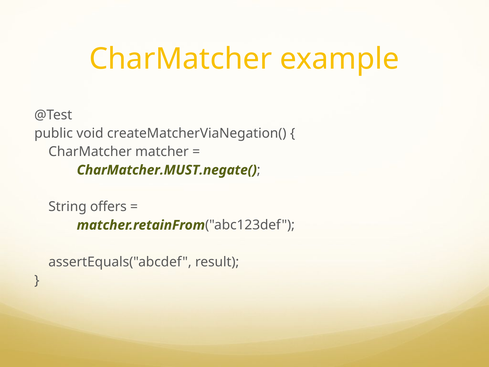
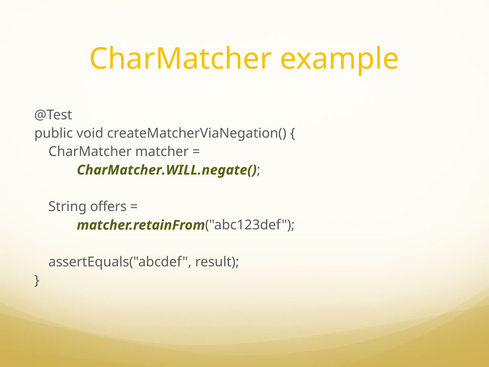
CharMatcher.MUST.negate(: CharMatcher.MUST.negate( -> CharMatcher.WILL.negate( (167, 170)
